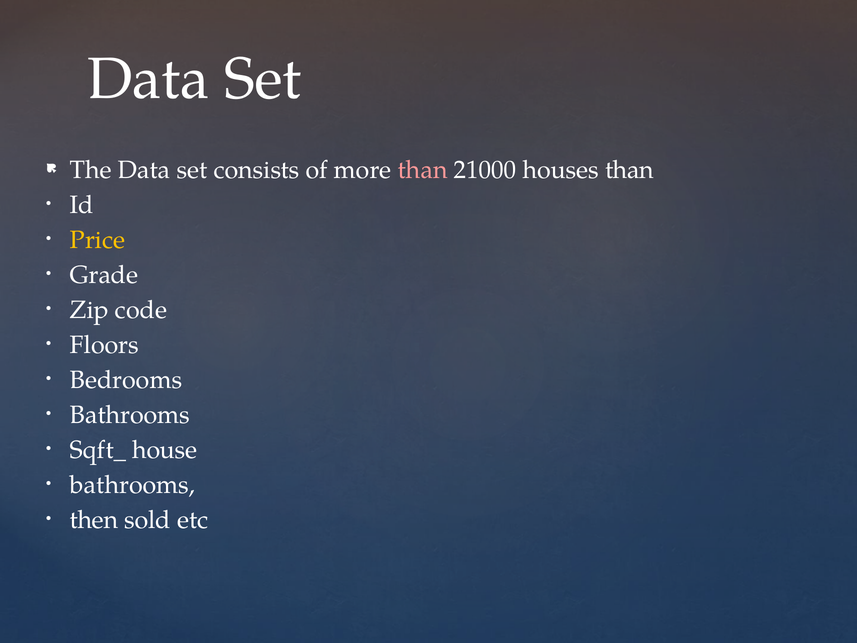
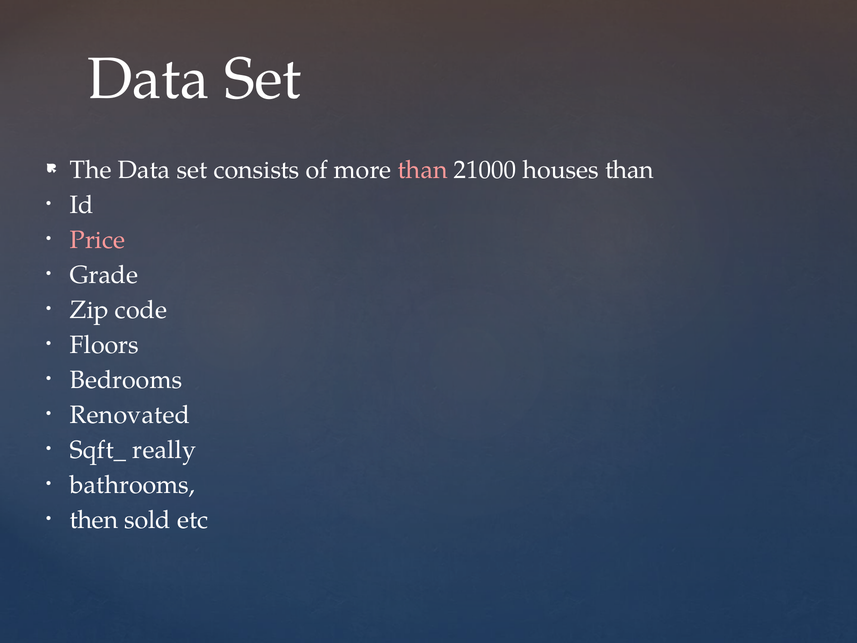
Price colour: yellow -> pink (98, 240)
Bathrooms: Bathrooms -> Renovated (130, 415)
house: house -> really (164, 450)
